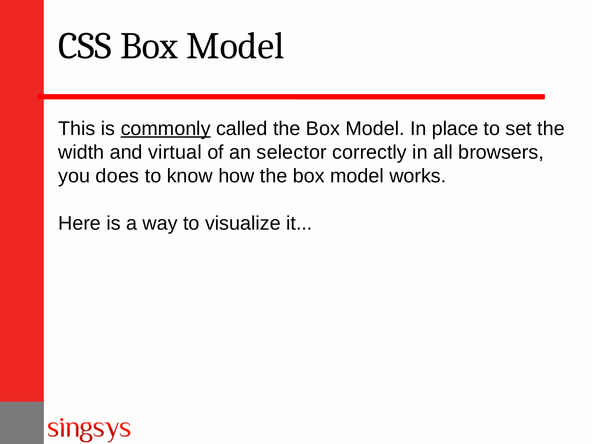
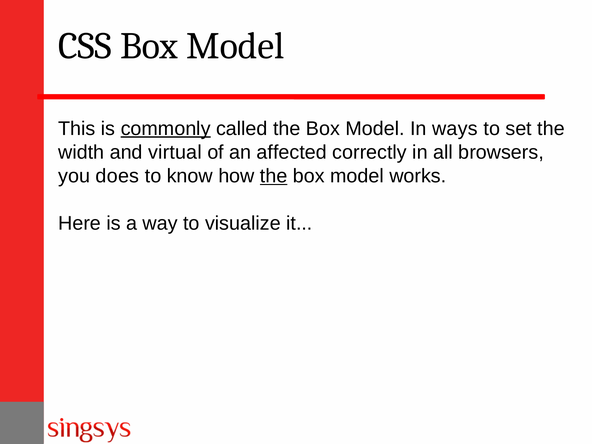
place: place -> ways (455, 129)
selector: selector -> affected (292, 152)
the underline: none -> present (274, 176)
